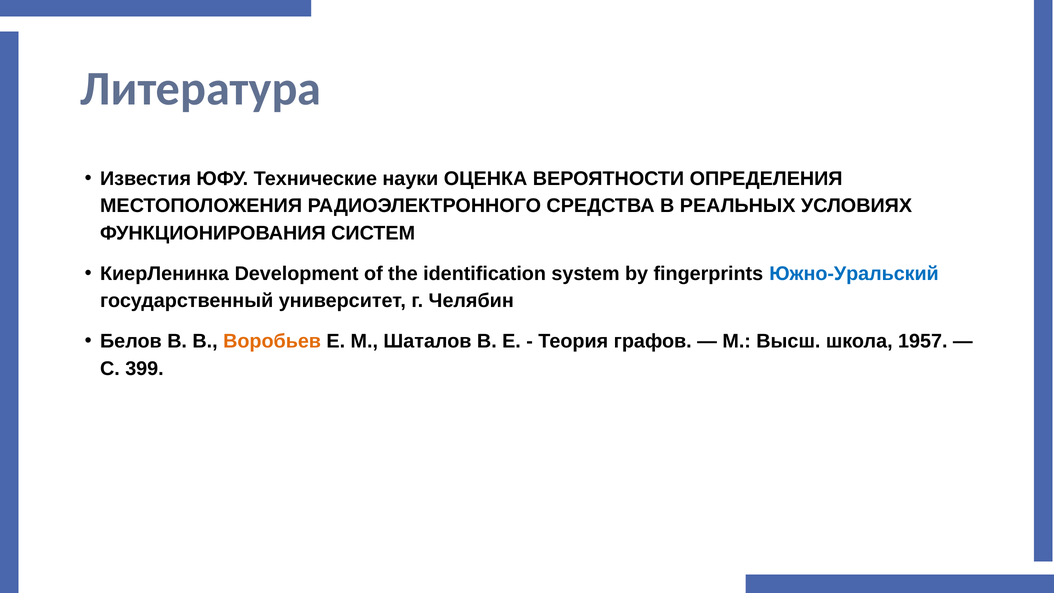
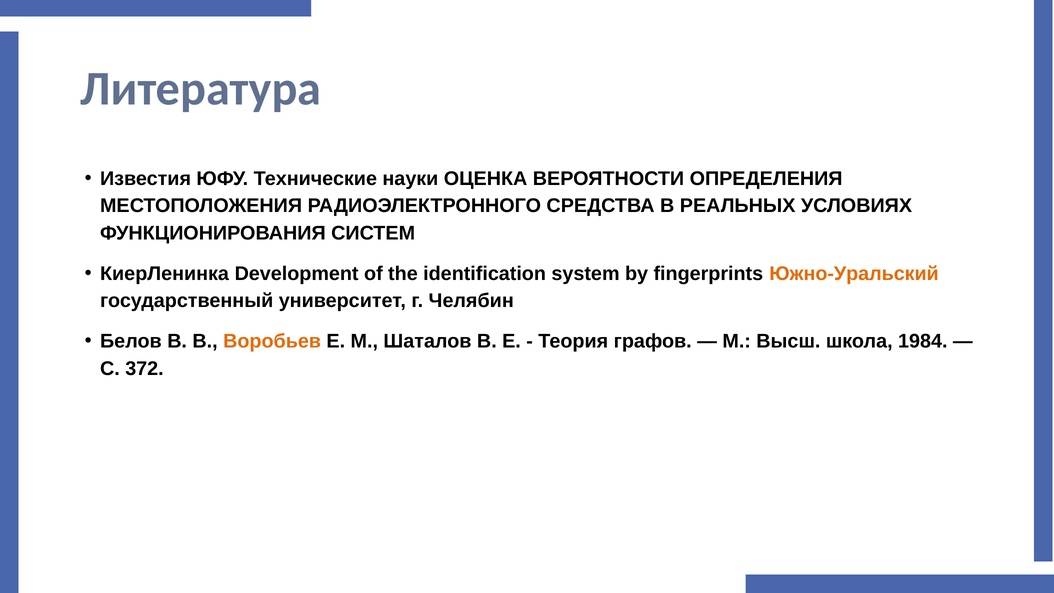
Южно-Уральский colour: blue -> orange (854, 274)
1957: 1957 -> 1984 (923, 341)
399: 399 -> 372 (144, 368)
